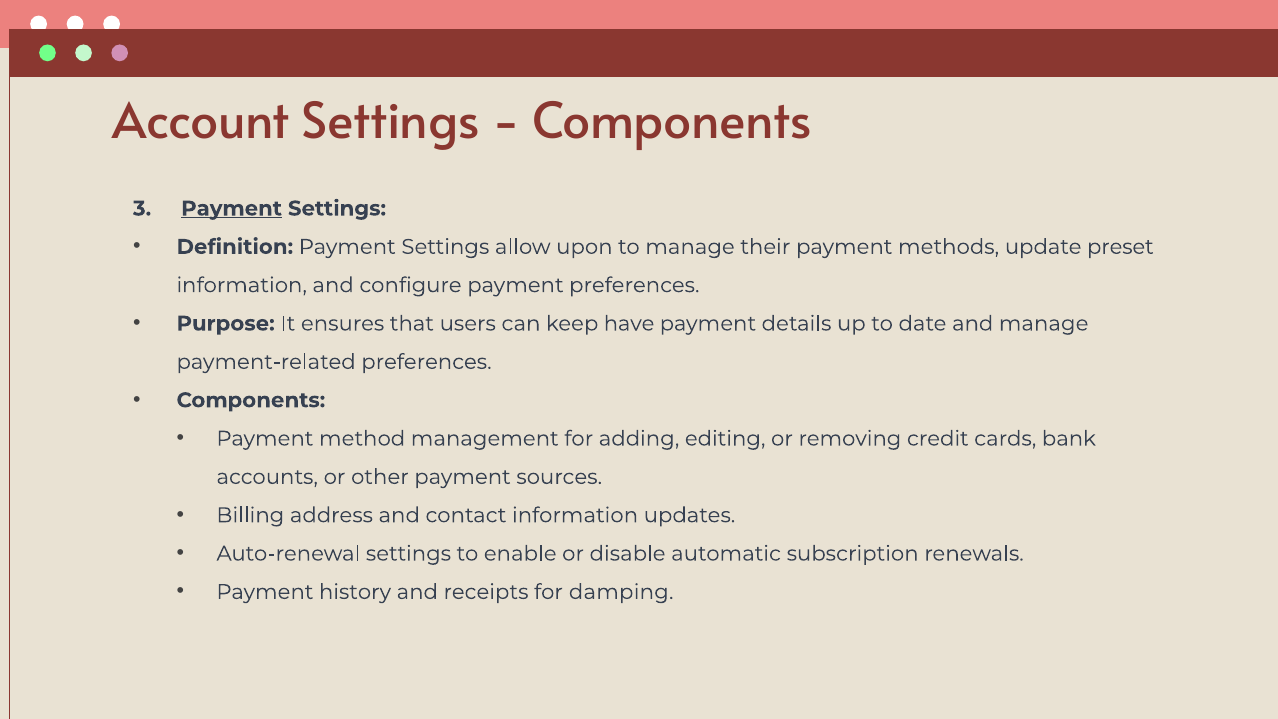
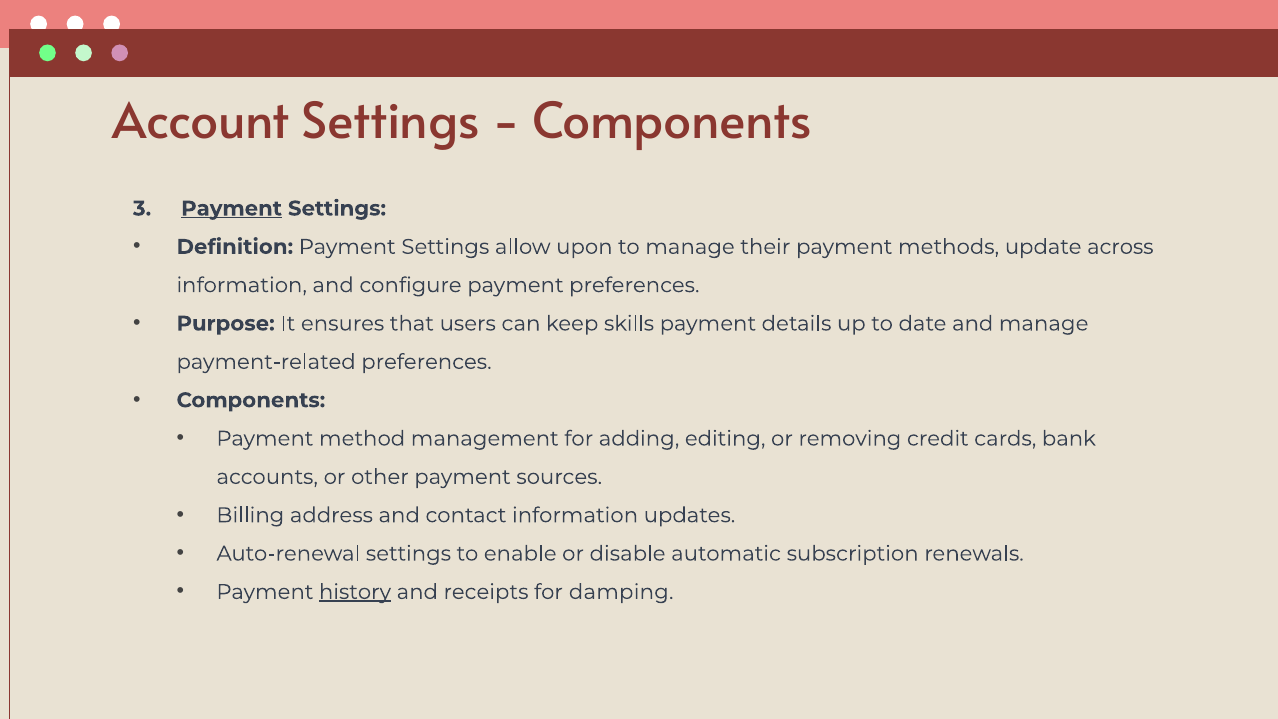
preset: preset -> across (1120, 247)
have: have -> skills (629, 323)
history underline: none -> present (355, 592)
